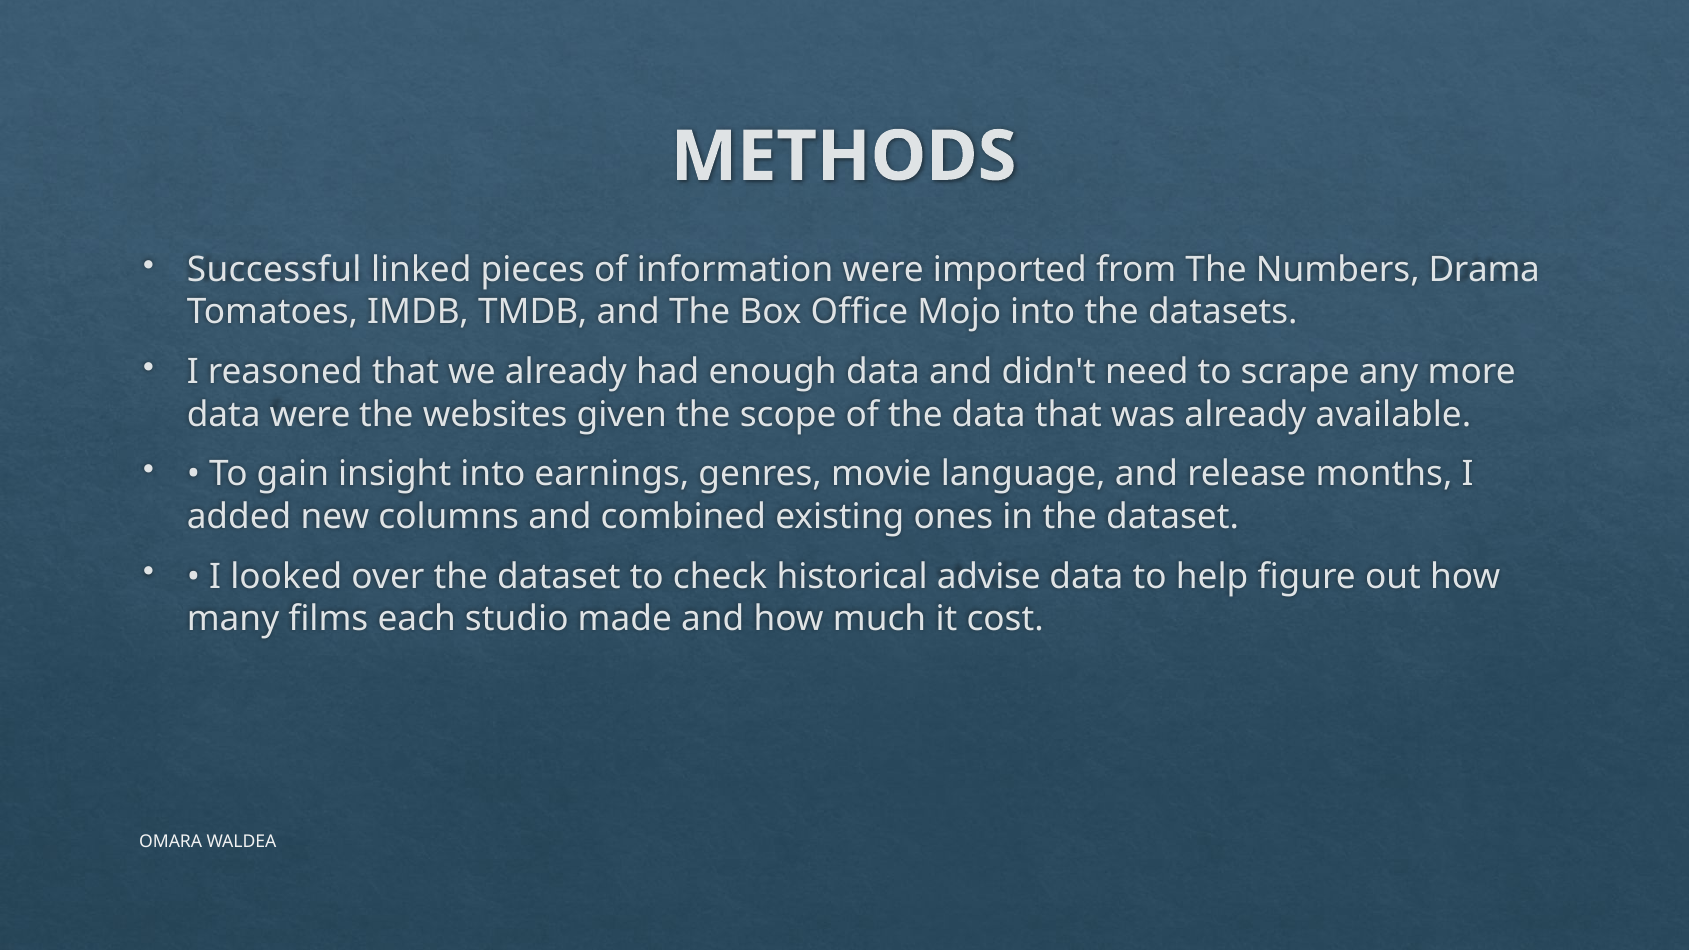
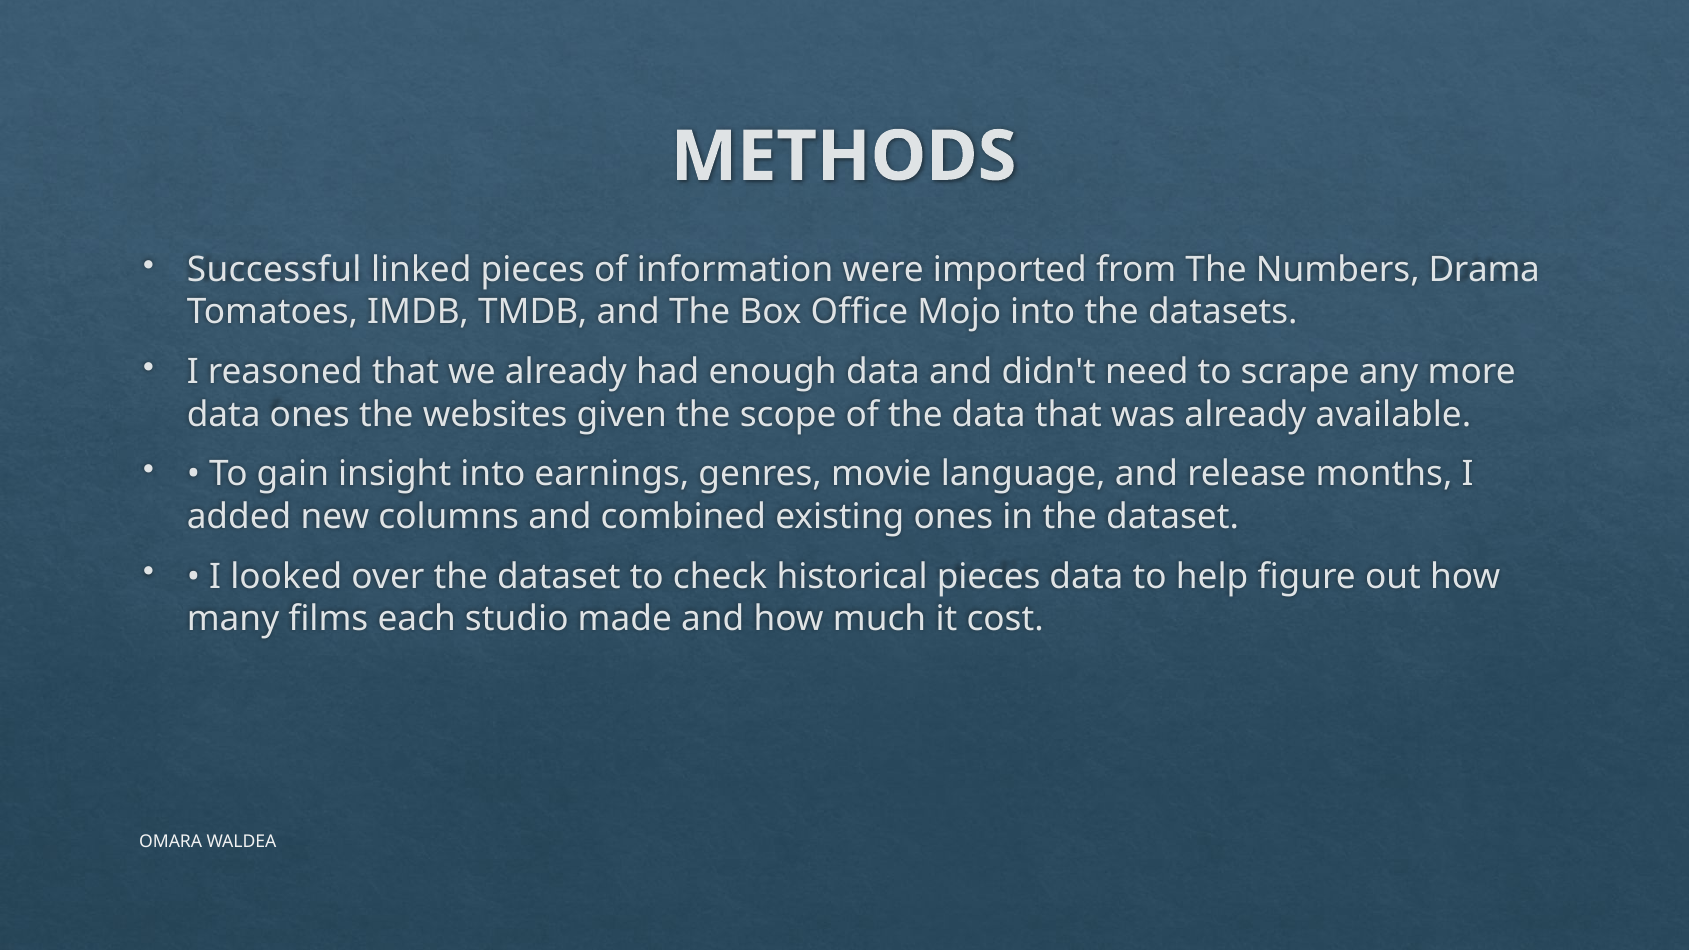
data were: were -> ones (310, 414)
historical advise: advise -> pieces (989, 577)
